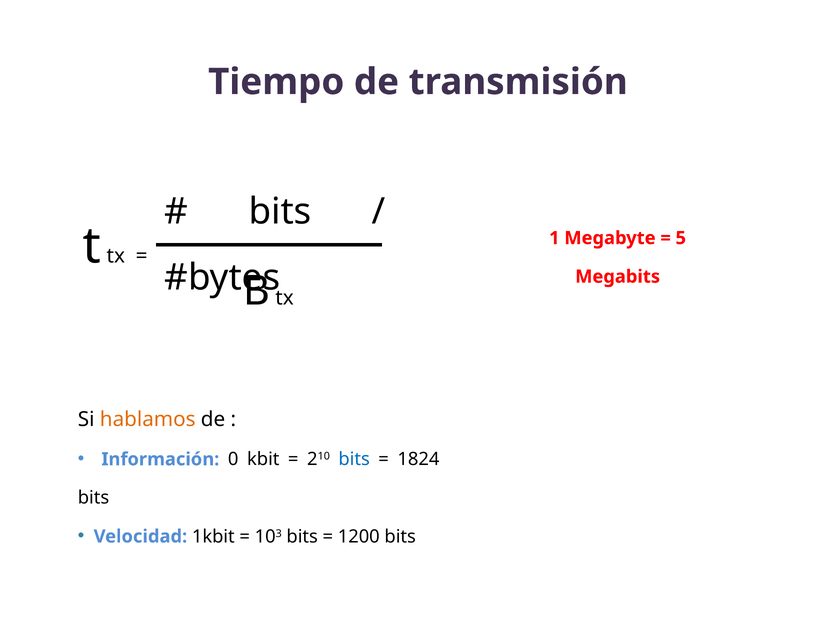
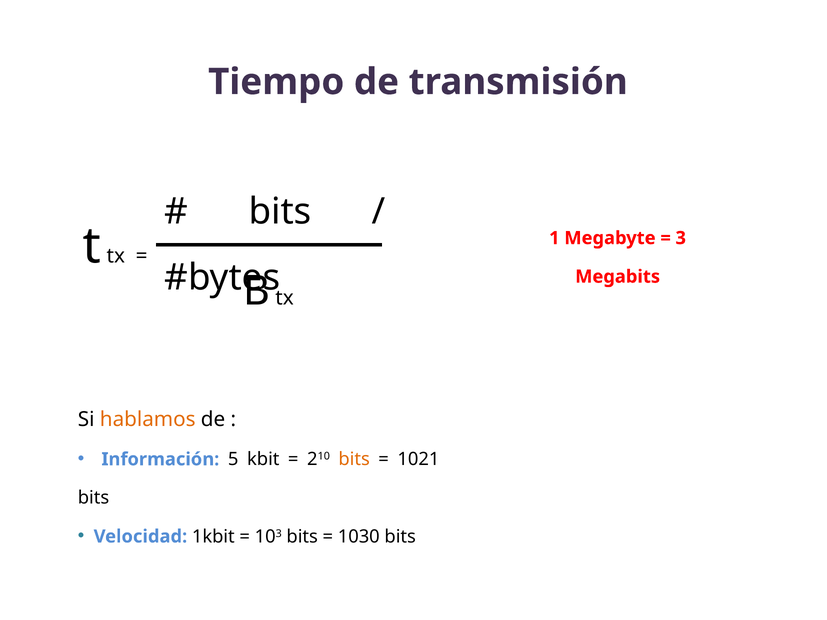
5: 5 -> 3 (681, 238)
0: 0 -> 5 (233, 459)
bits colour: blue -> orange (354, 459)
1824: 1824 -> 1021 (418, 459)
1200: 1200 -> 1030 (359, 537)
